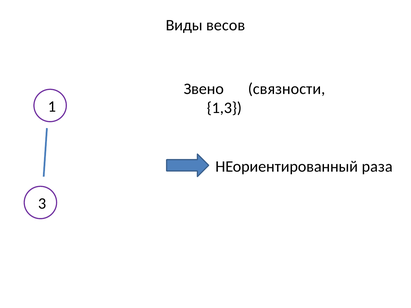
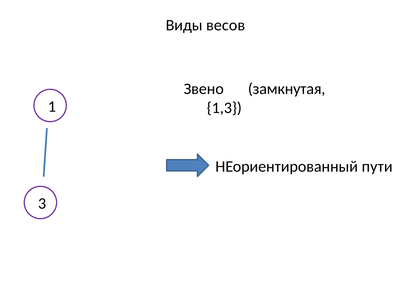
связности: связности -> замкнутая (287, 89)
раза: раза -> пути (377, 167)
